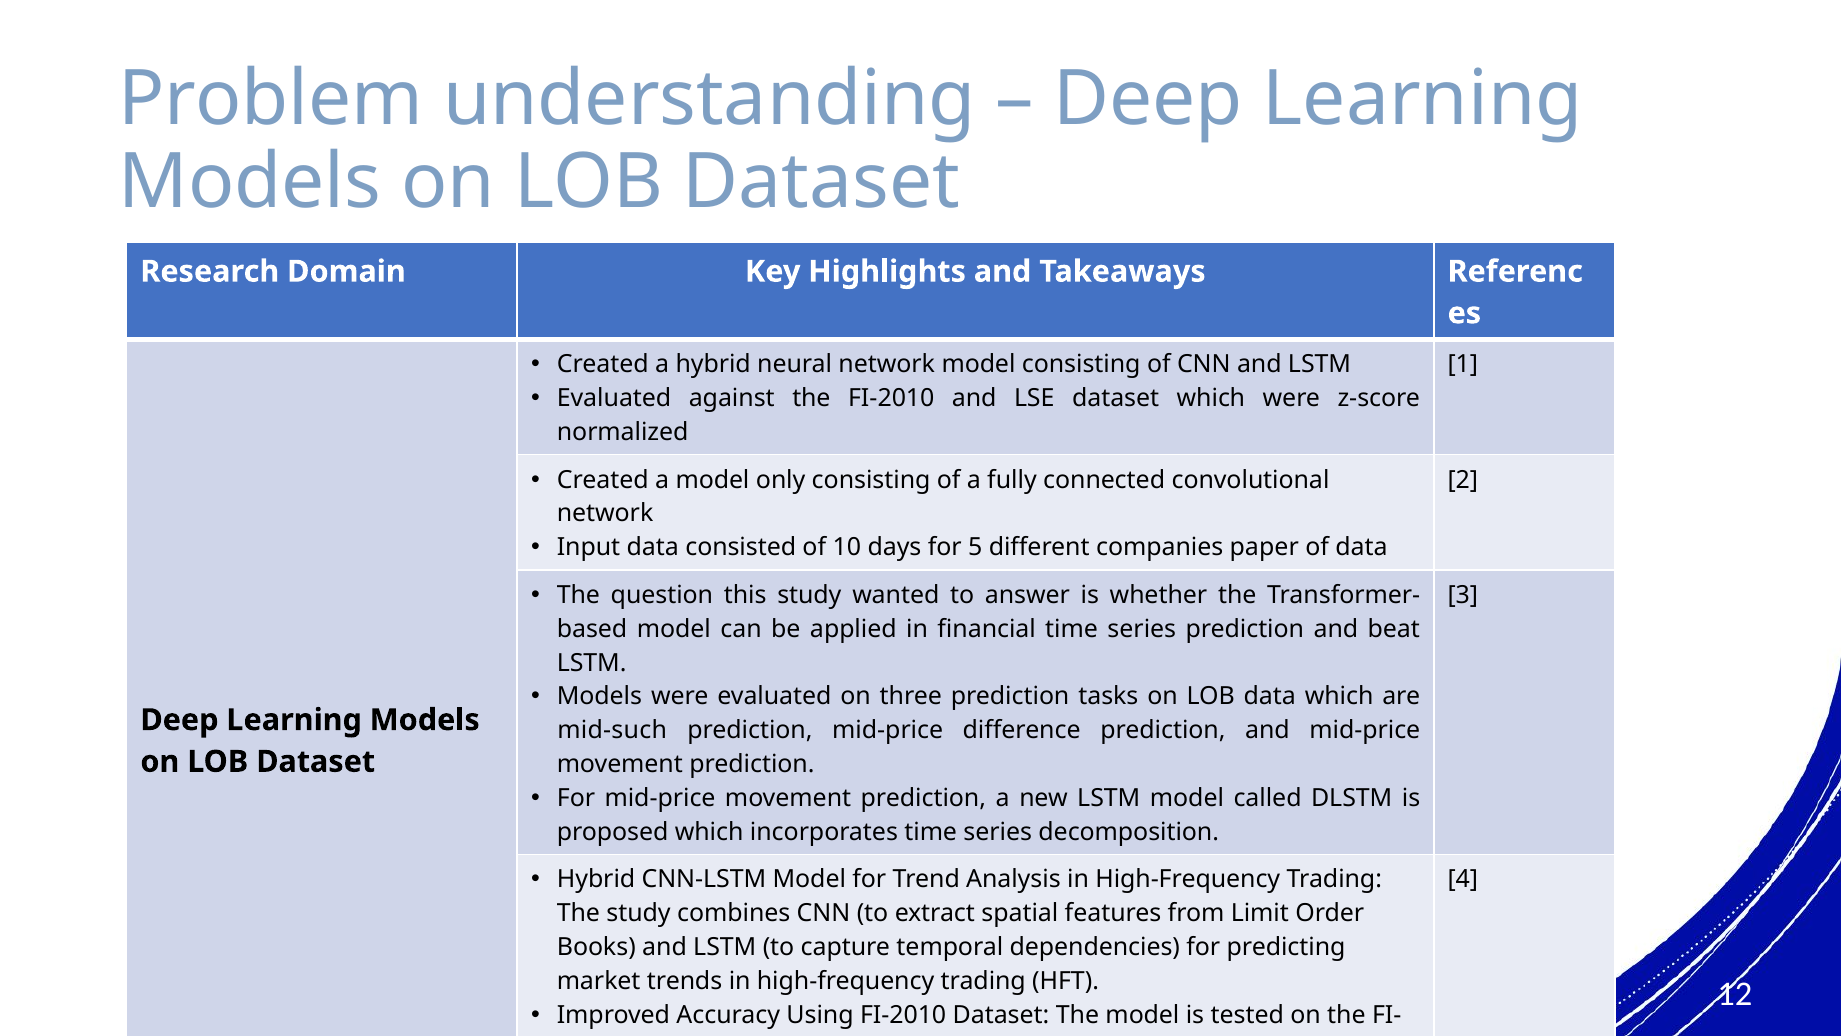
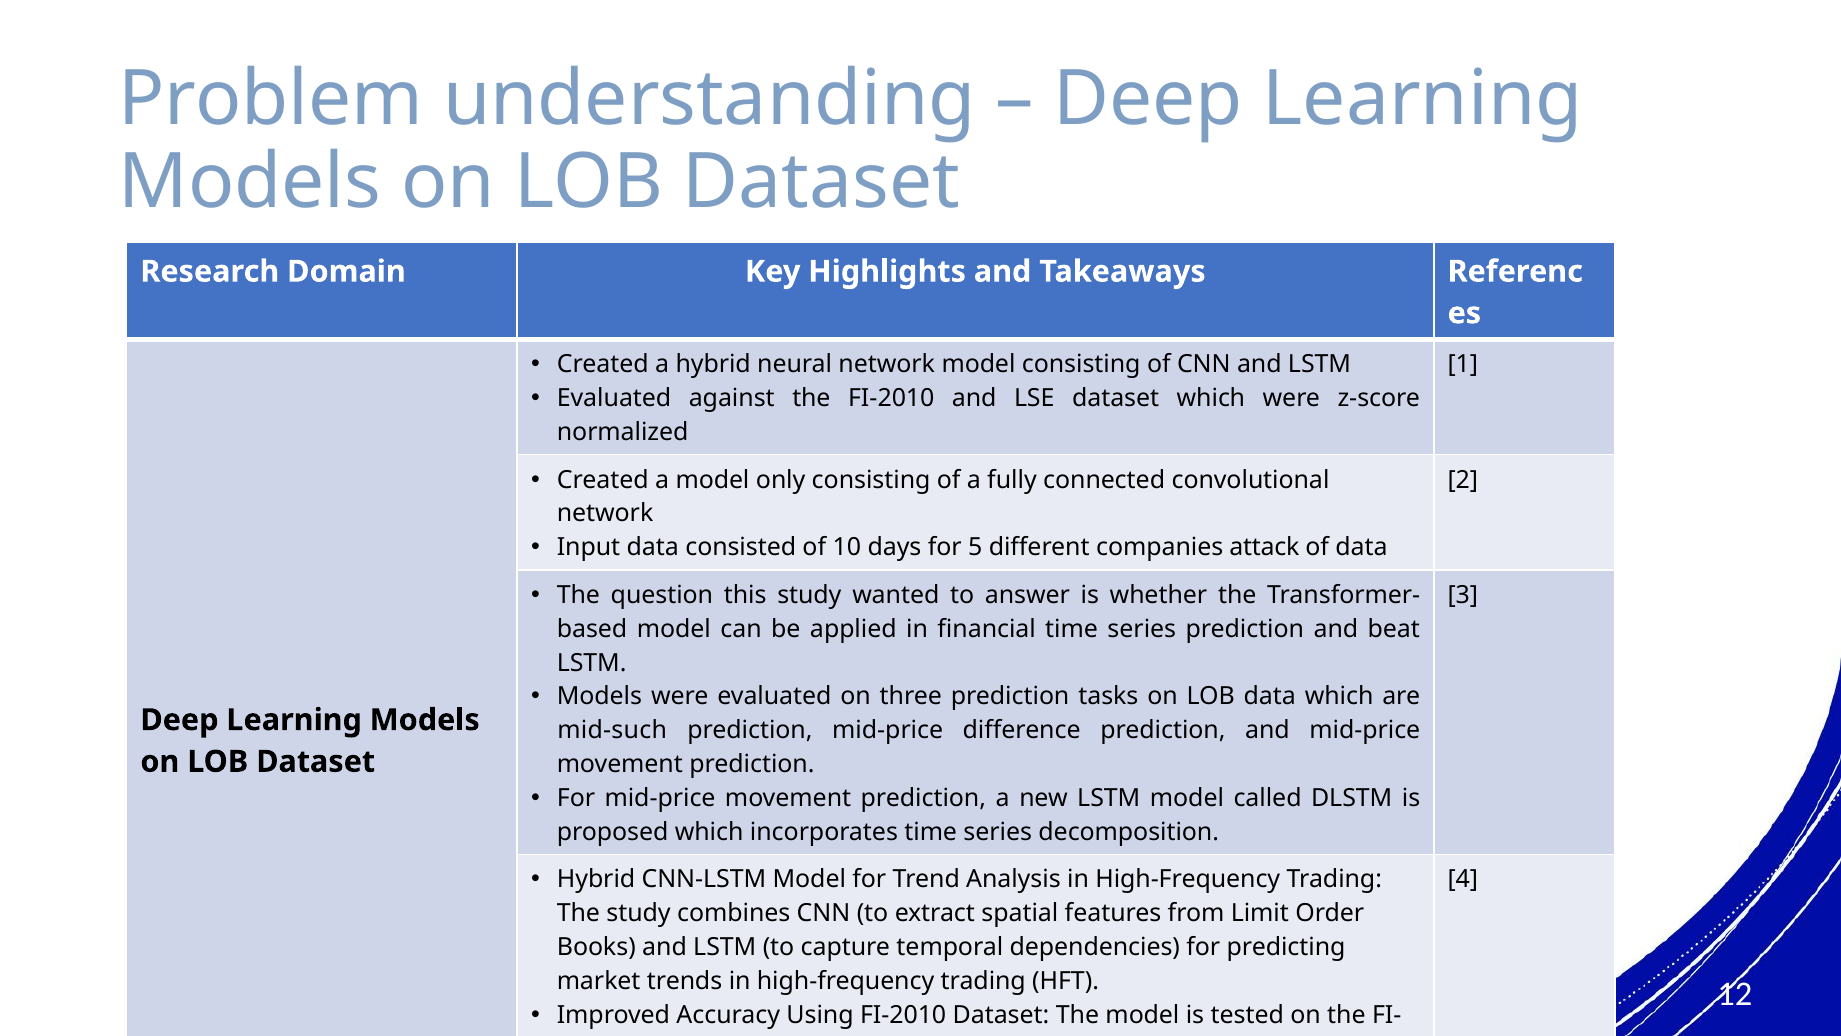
paper: paper -> attack (1264, 547)
